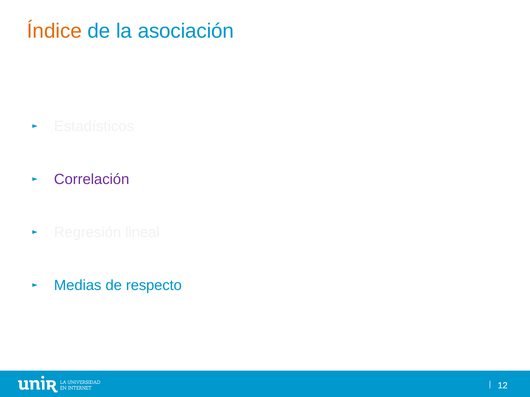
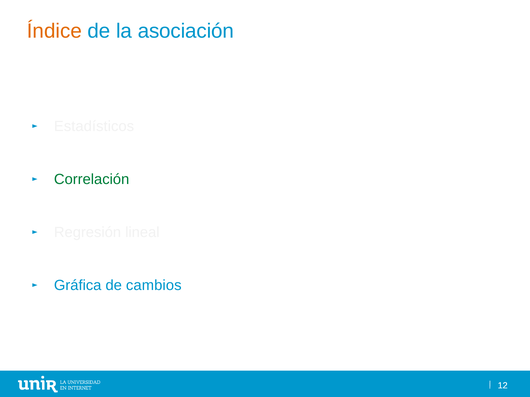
Correlación colour: purple -> green (92, 180)
Medias: Medias -> Gráfica (78, 286)
respecto: respecto -> cambios (154, 286)
